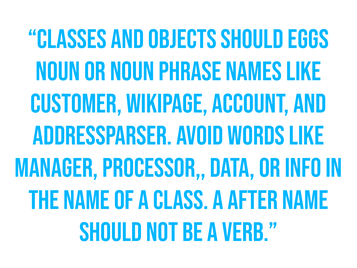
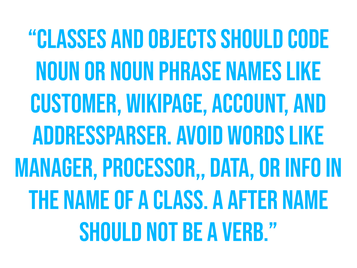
eggs: eggs -> code (308, 39)
